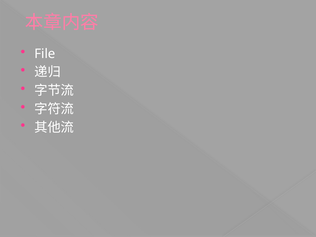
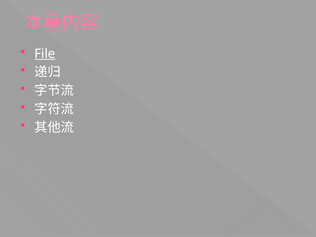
File underline: none -> present (45, 54)
